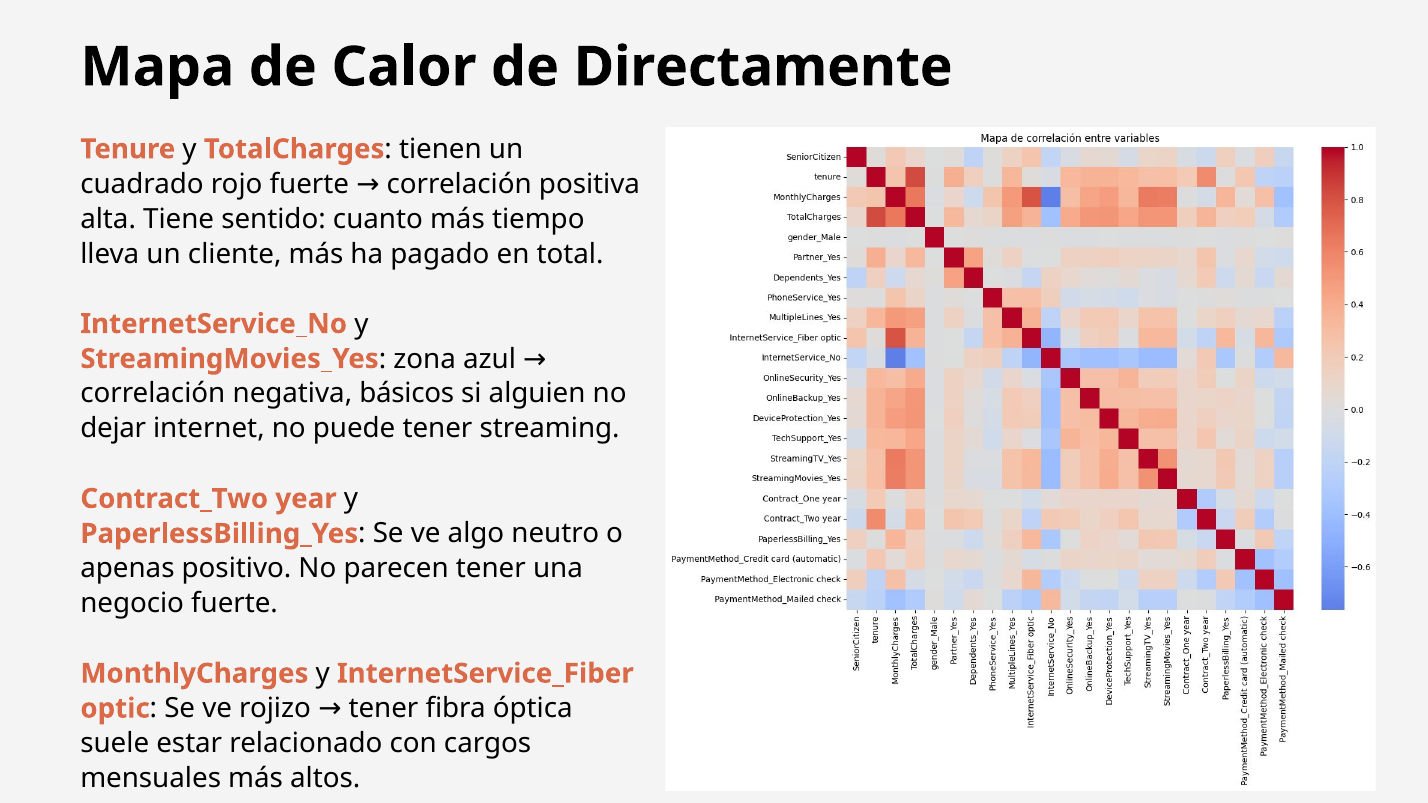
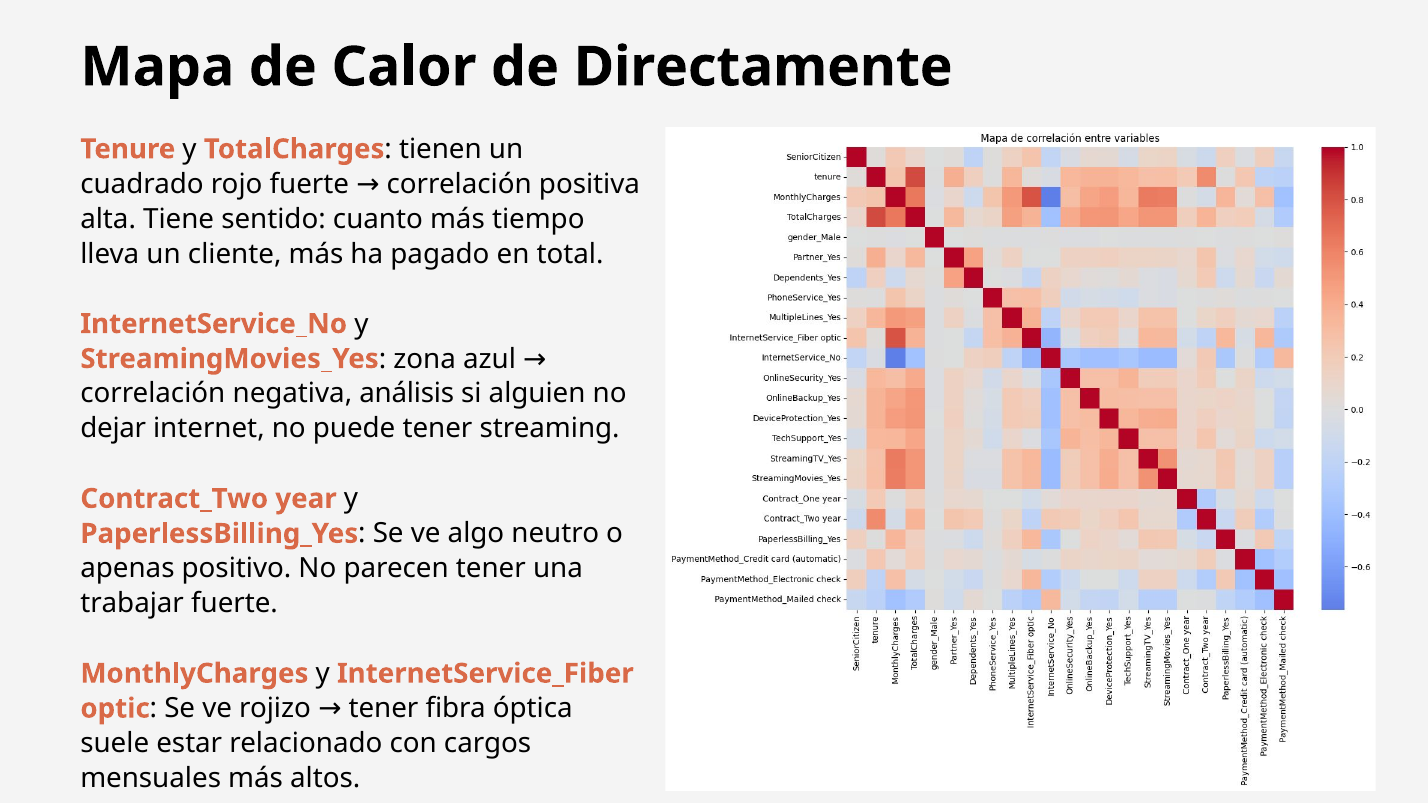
básicos: básicos -> análisis (407, 394)
negocio: negocio -> trabajar (132, 604)
